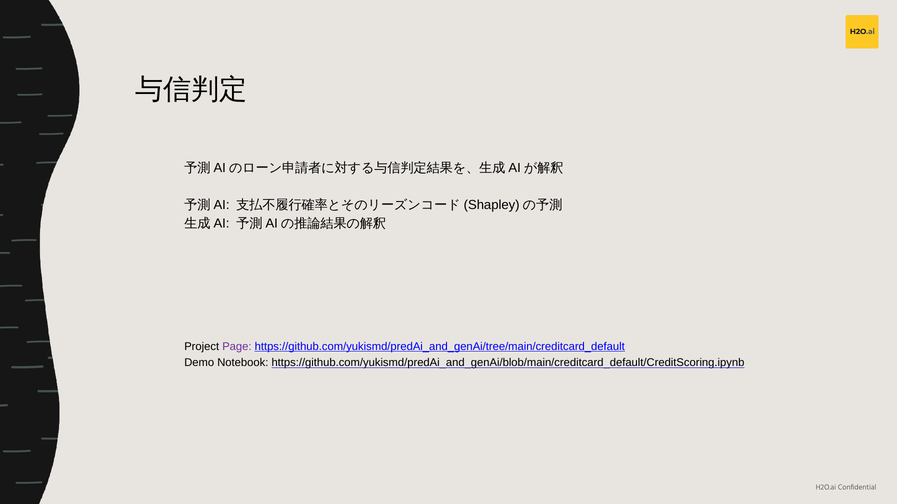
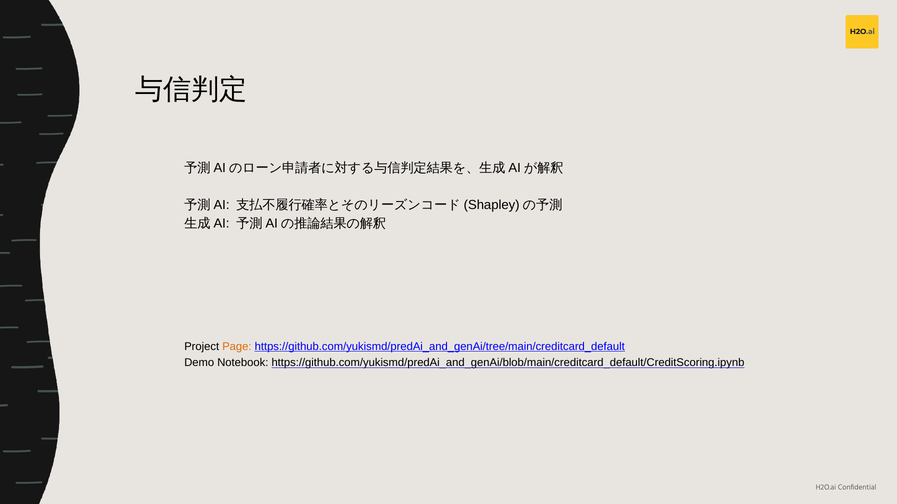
Page colour: purple -> orange (237, 347)
